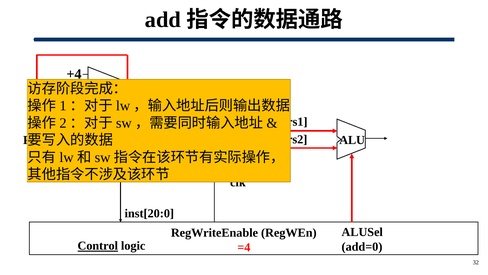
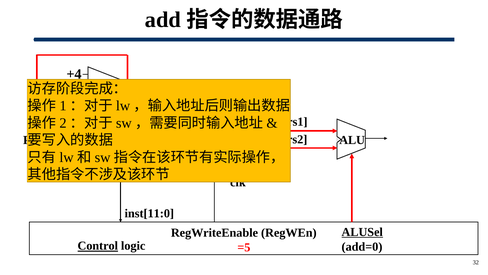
inst[20:0: inst[20:0 -> inst[11:0 (149, 213)
ALUSel underline: none -> present (362, 232)
=4: =4 -> =5 (244, 247)
